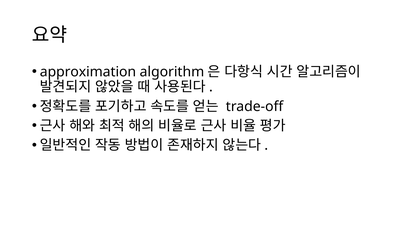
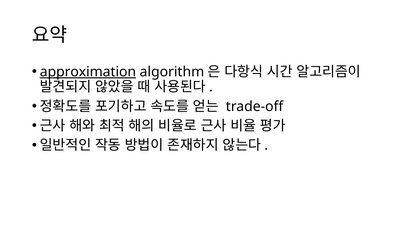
approximation underline: none -> present (88, 72)
